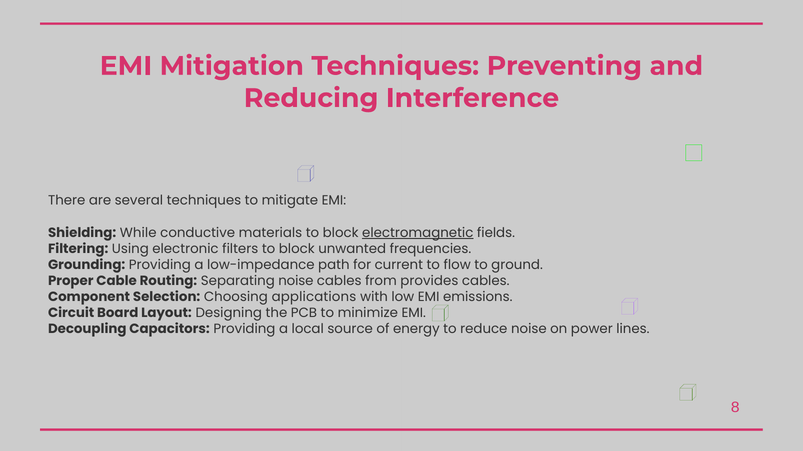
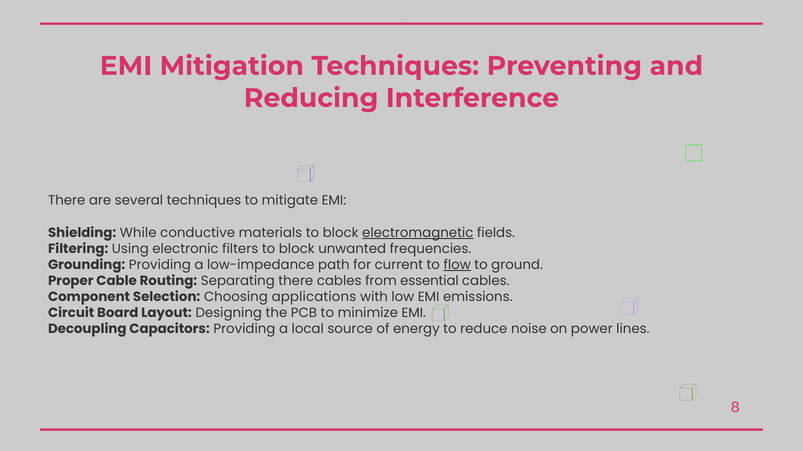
flow underline: none -> present (457, 265)
Separating noise: noise -> there (296, 281)
provides: provides -> essential (429, 281)
